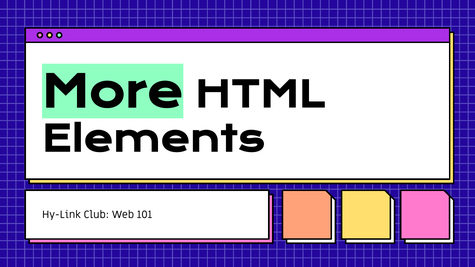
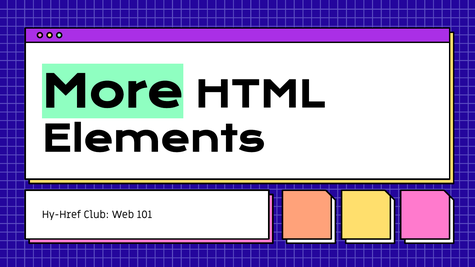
Hy-Link: Hy-Link -> Hy-Href (62, 215)
